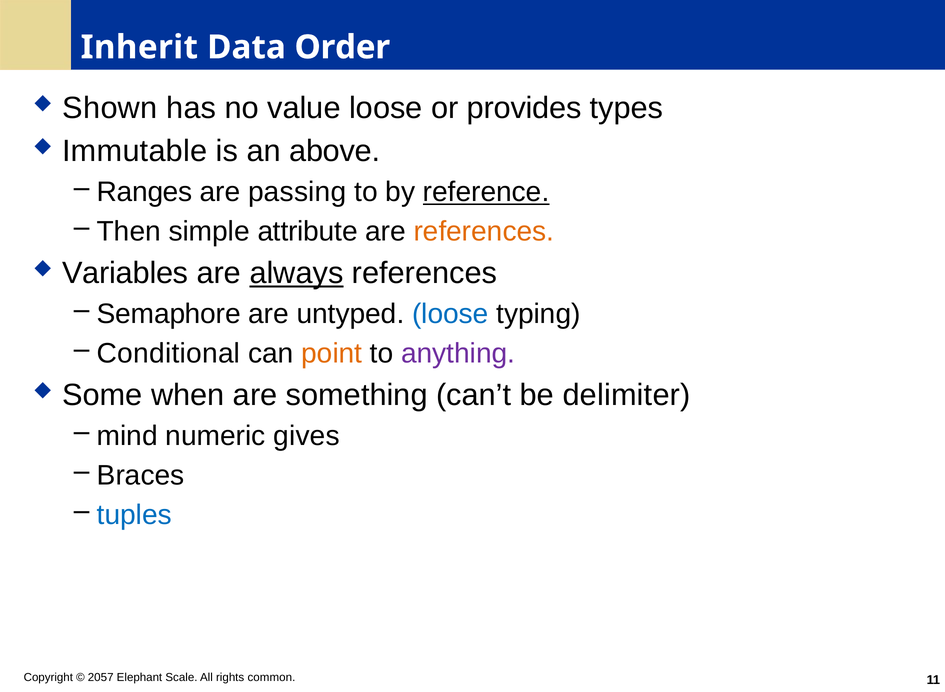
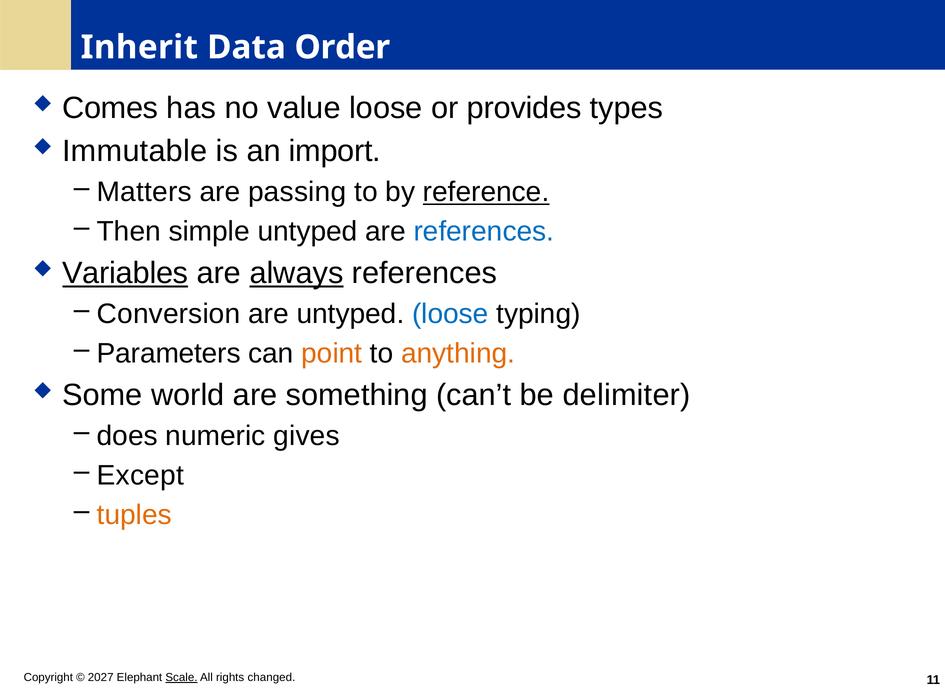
Shown: Shown -> Comes (110, 108)
above: above -> import (335, 151)
Ranges: Ranges -> Matters (144, 192)
simple attribute: attribute -> untyped (308, 231)
references colour: orange -> blue (484, 231)
Variables underline: none -> present (125, 273)
Semaphore: Semaphore -> Conversion (169, 314)
Conditional: Conditional -> Parameters (169, 353)
anything colour: purple -> orange (458, 353)
when: when -> world (188, 395)
mind: mind -> does (127, 436)
Braces: Braces -> Except (140, 475)
tuples colour: blue -> orange (134, 514)
2057: 2057 -> 2027 (101, 677)
Scale underline: none -> present (181, 677)
common: common -> changed (271, 677)
